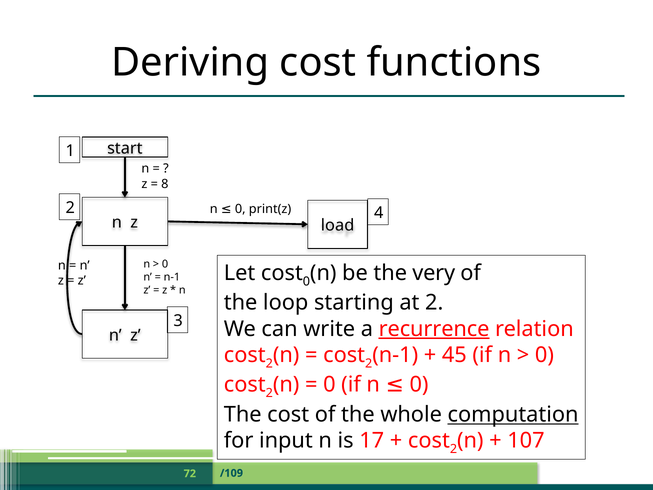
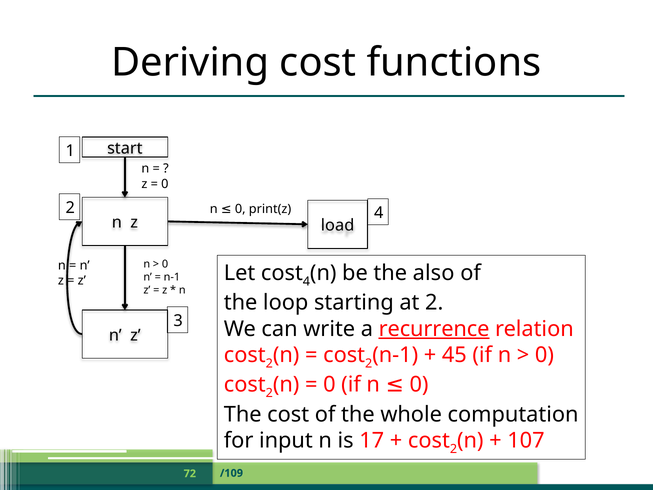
8: 8 -> 0 (165, 184)
cost 0: 0 -> 4 (306, 281)
very: very -> also (434, 273)
computation underline: present -> none (513, 414)
